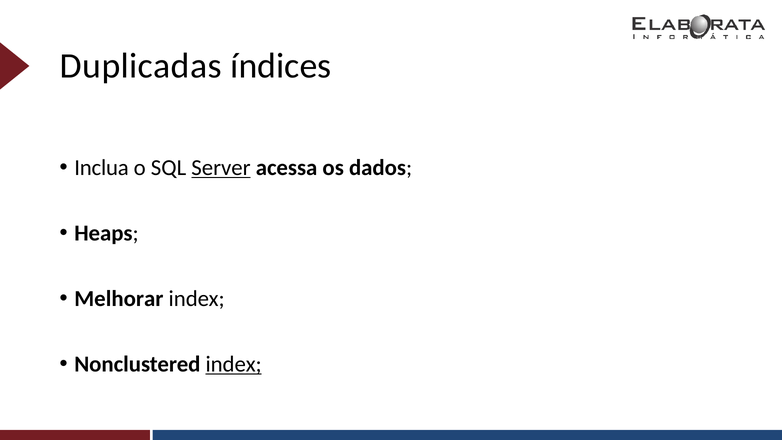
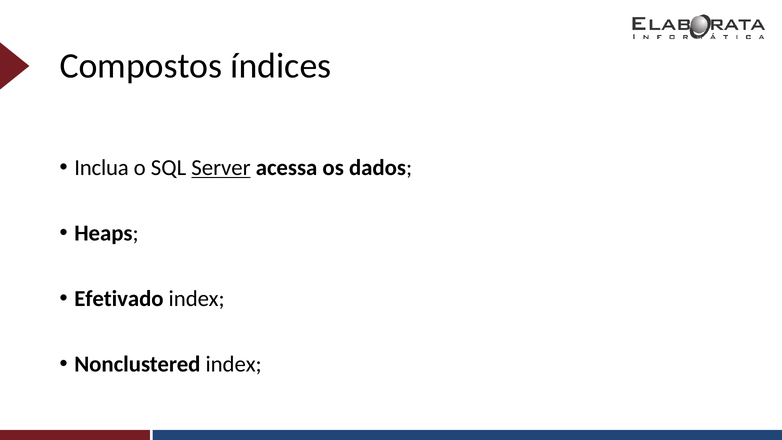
Duplicadas: Duplicadas -> Compostos (141, 66)
Melhorar: Melhorar -> Efetivado (119, 299)
index underline: present -> none (234, 364)
